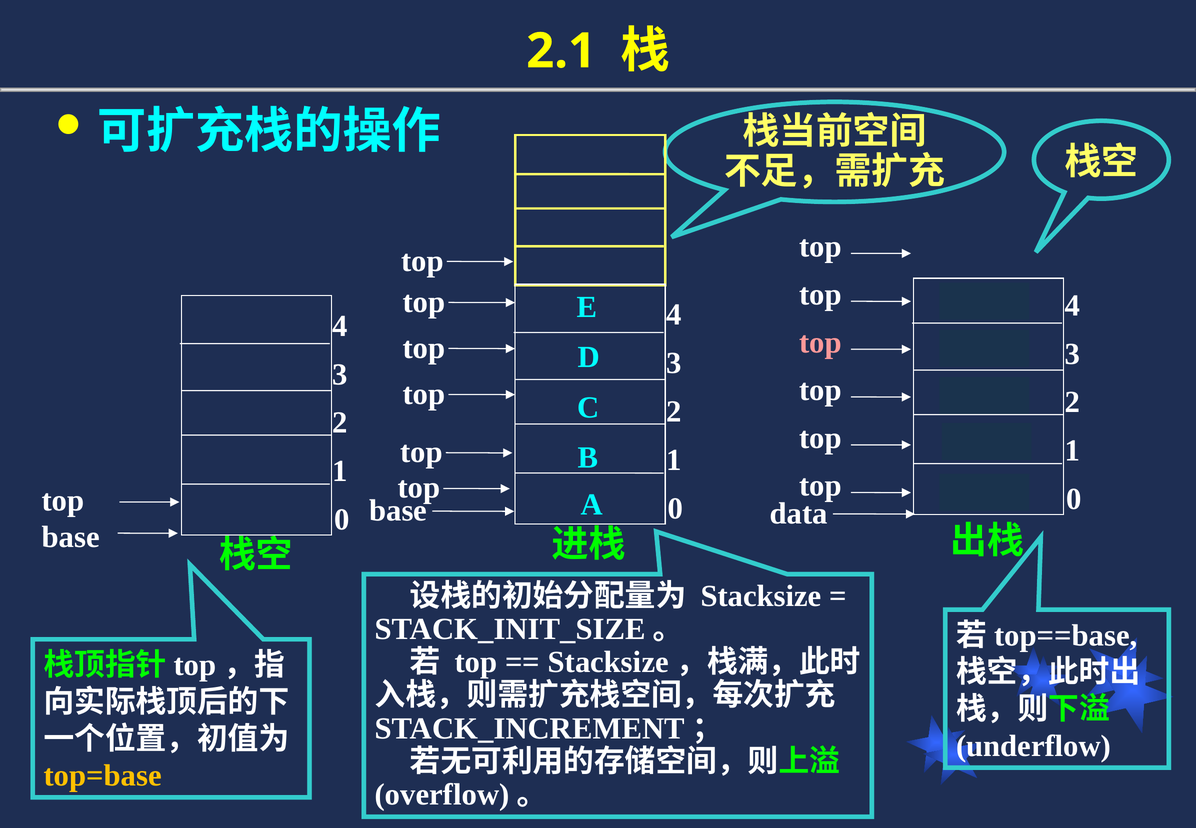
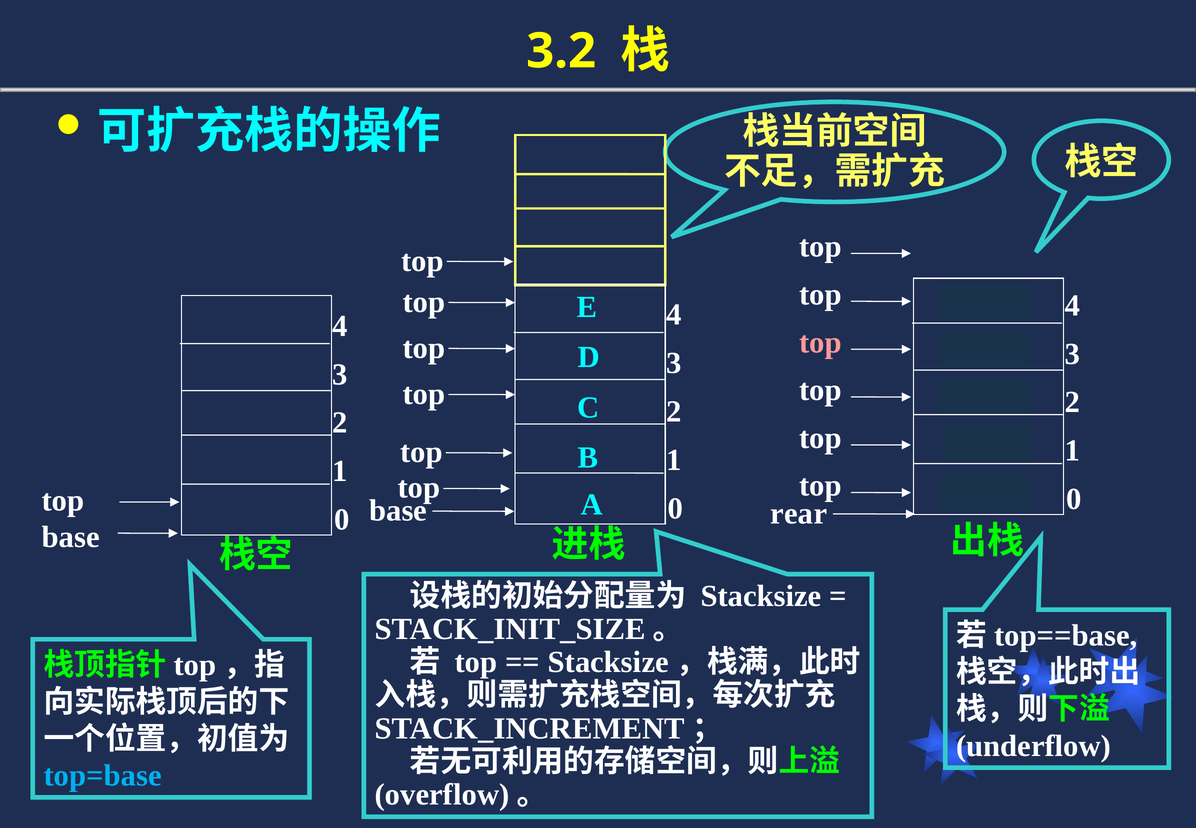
2.1: 2.1 -> 3.2 (561, 51)
data: data -> rear (799, 513)
top=base colour: yellow -> light blue (103, 776)
